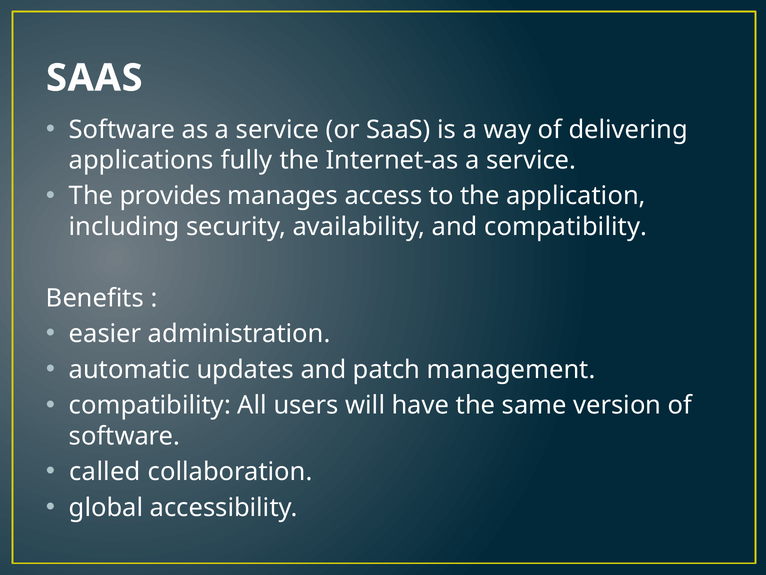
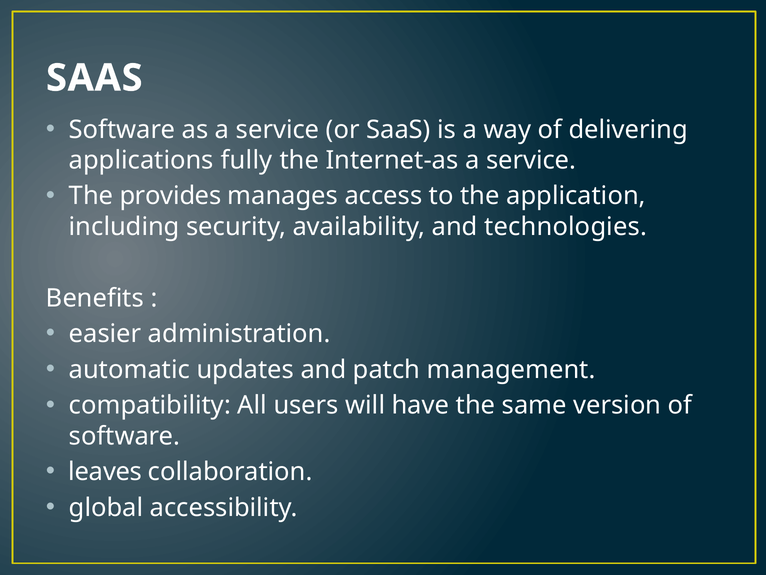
and compatibility: compatibility -> technologies (566, 226)
called: called -> leaves (105, 472)
